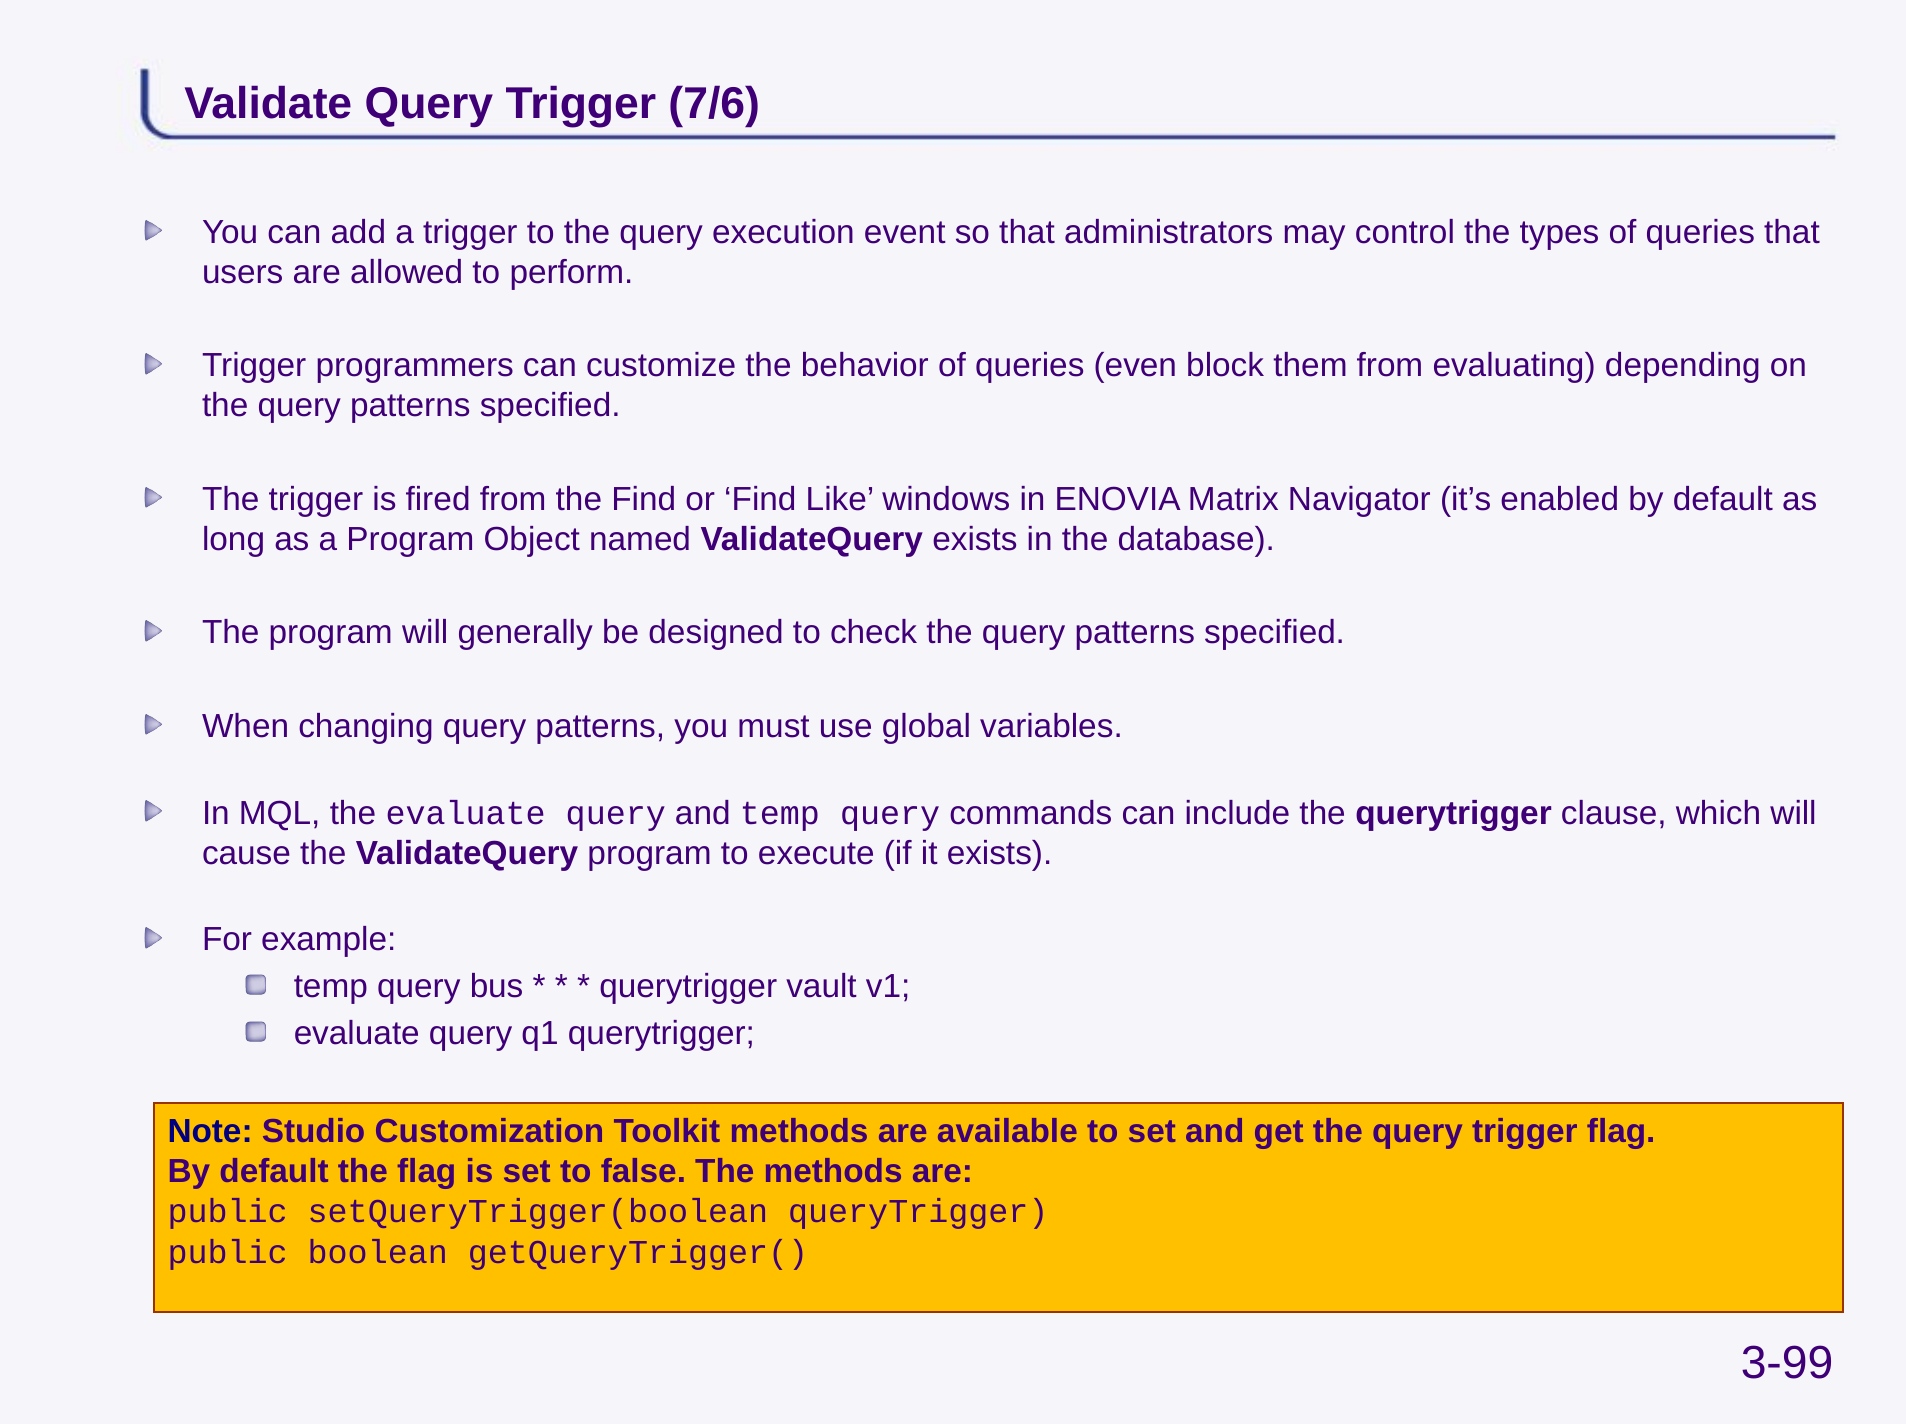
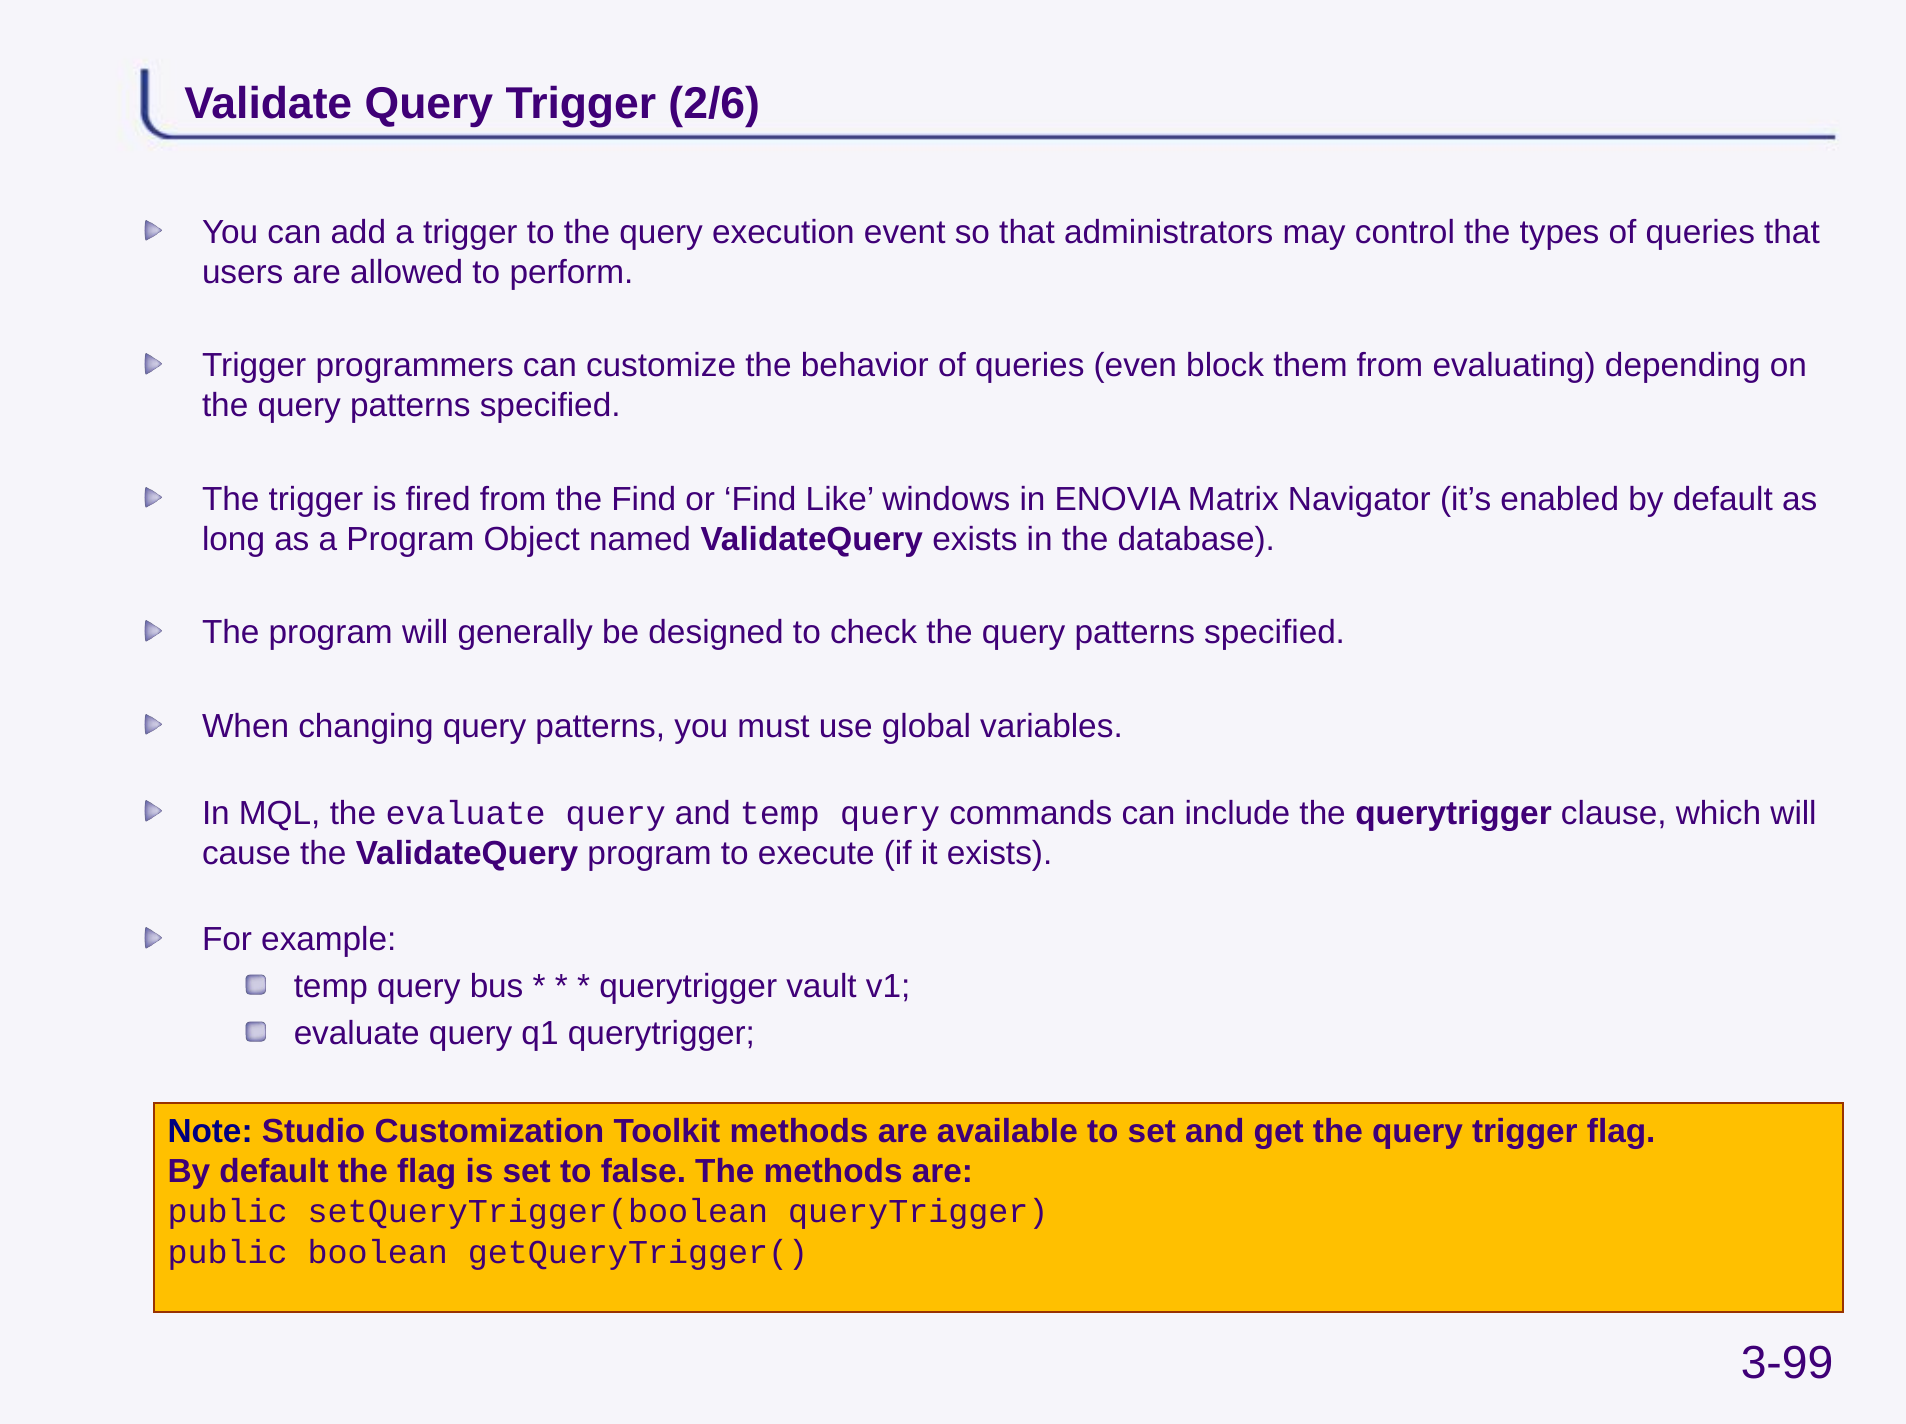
7/6: 7/6 -> 2/6 (714, 104)
